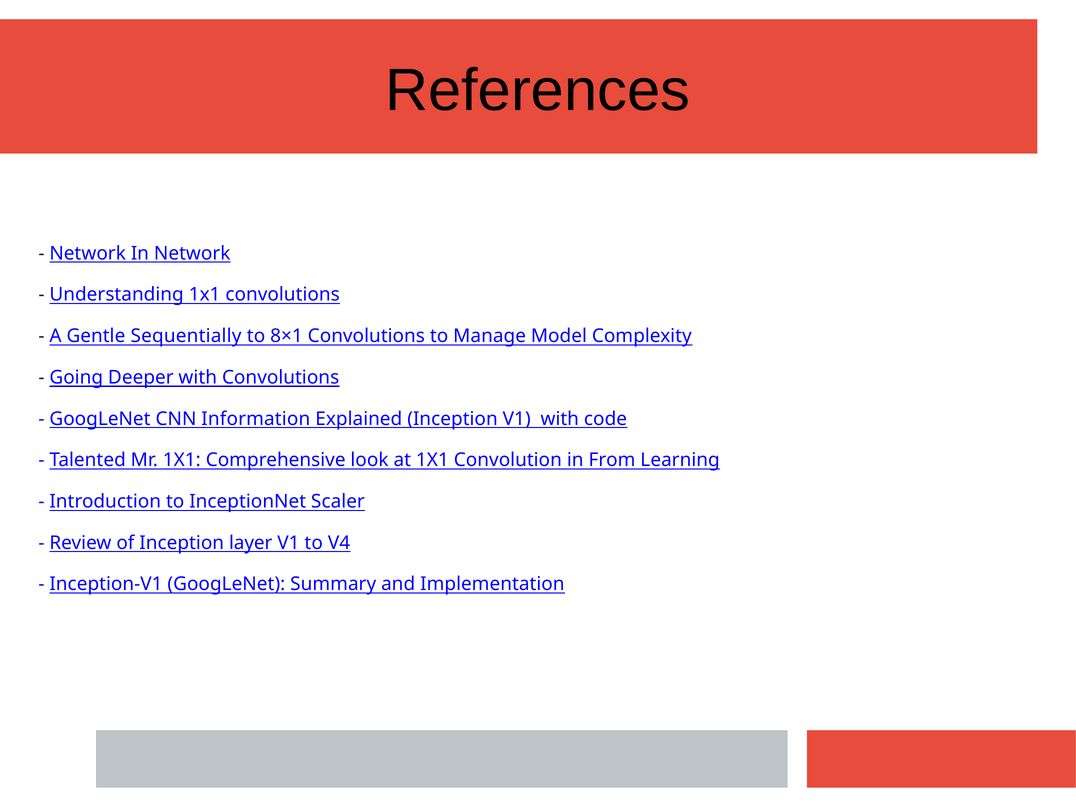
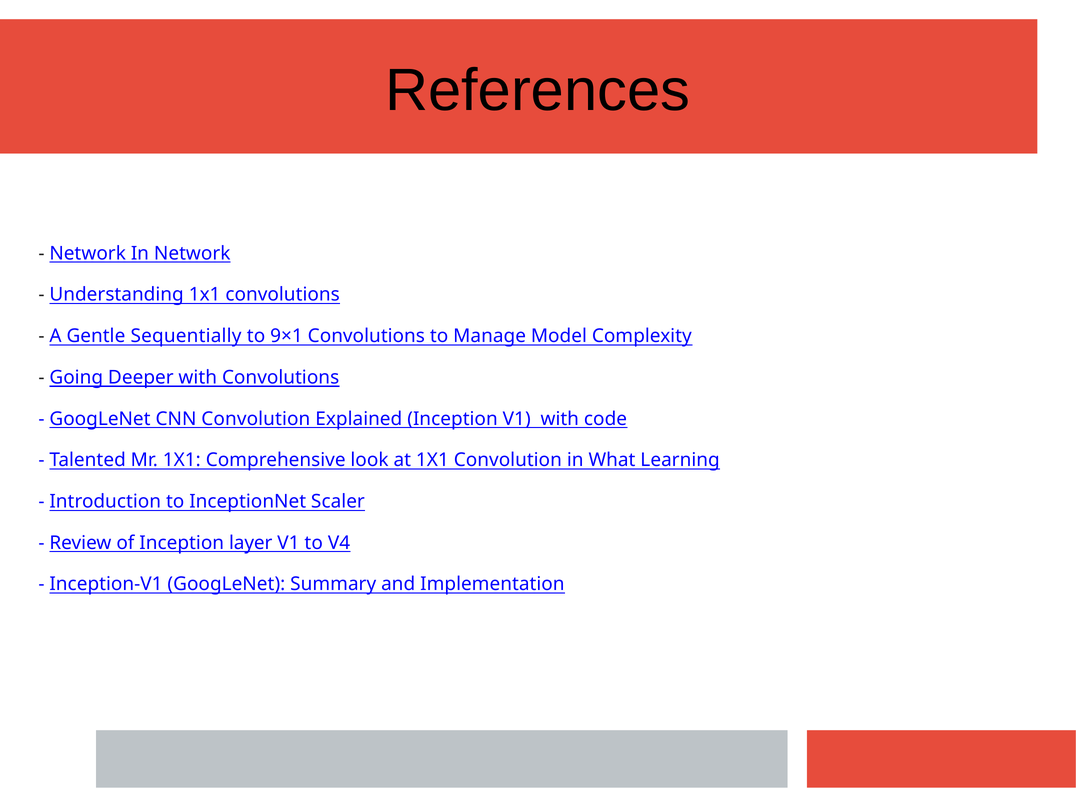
8×1: 8×1 -> 9×1 (287, 336)
CNN Information: Information -> Convolution (256, 419)
From: From -> What (612, 460)
